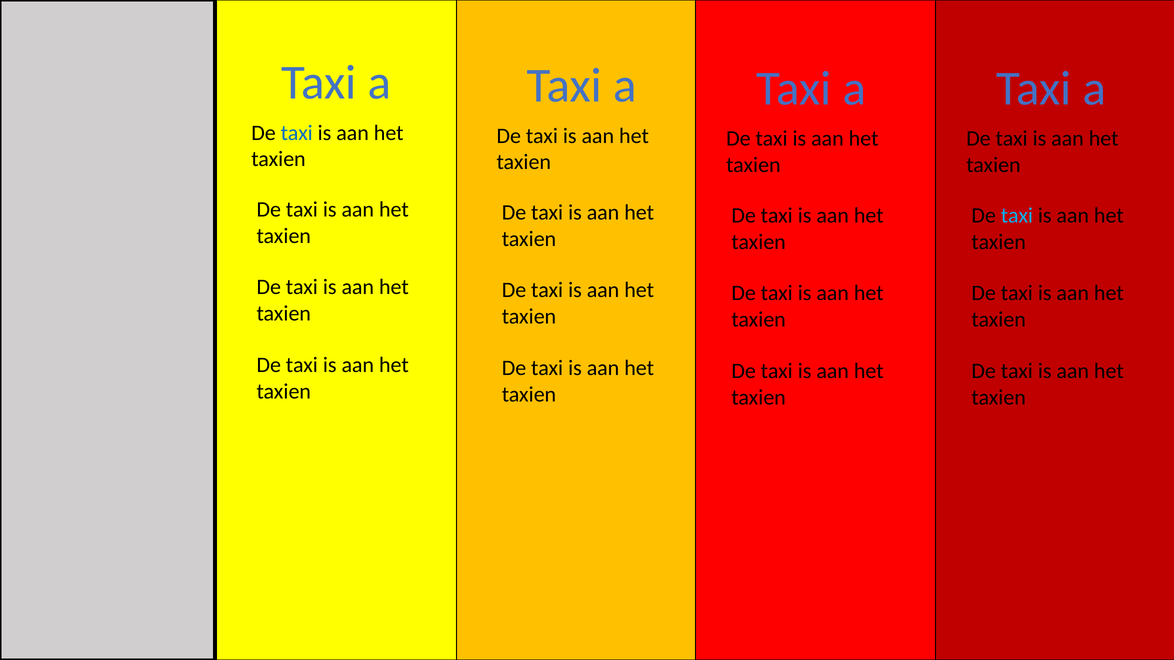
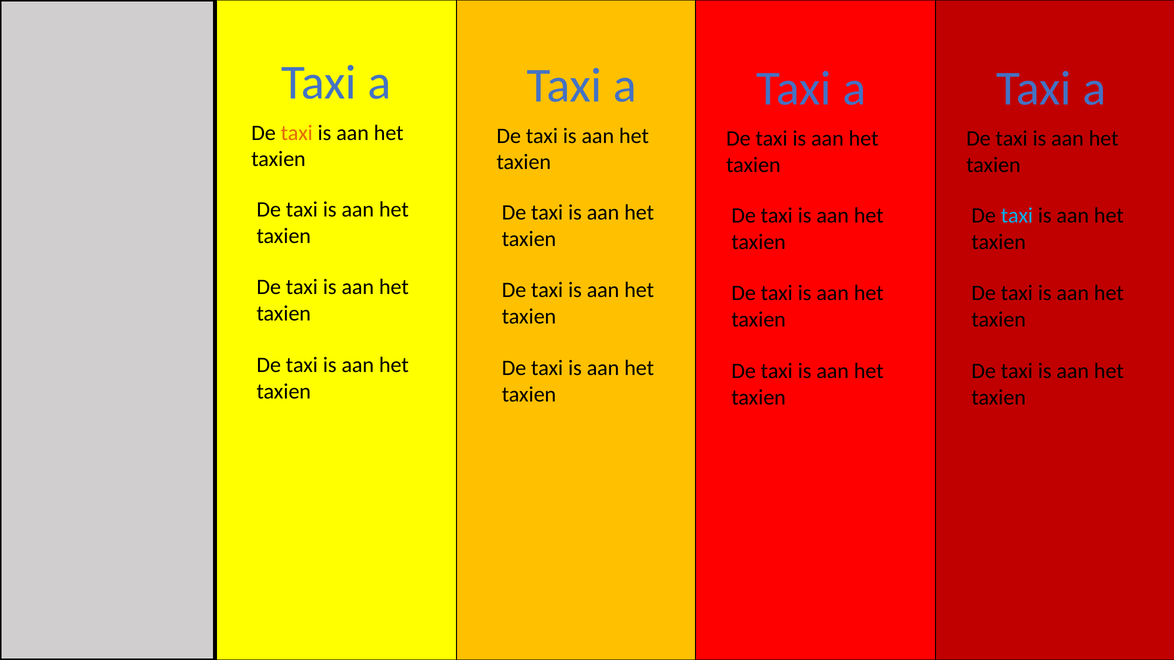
taxi colour: blue -> orange (297, 133)
